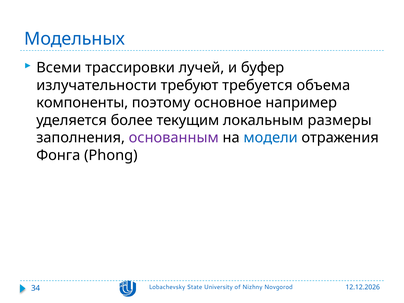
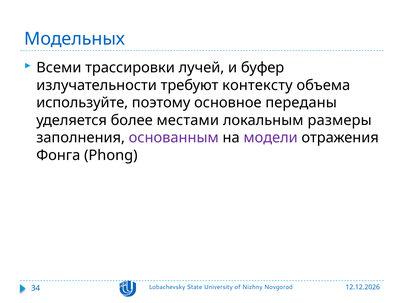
требуется: требуется -> контексту (257, 85)
компоненты: компоненты -> используйте (82, 103)
например: например -> переданы (301, 103)
текущим: текущим -> местами (188, 120)
модели colour: blue -> purple (271, 138)
